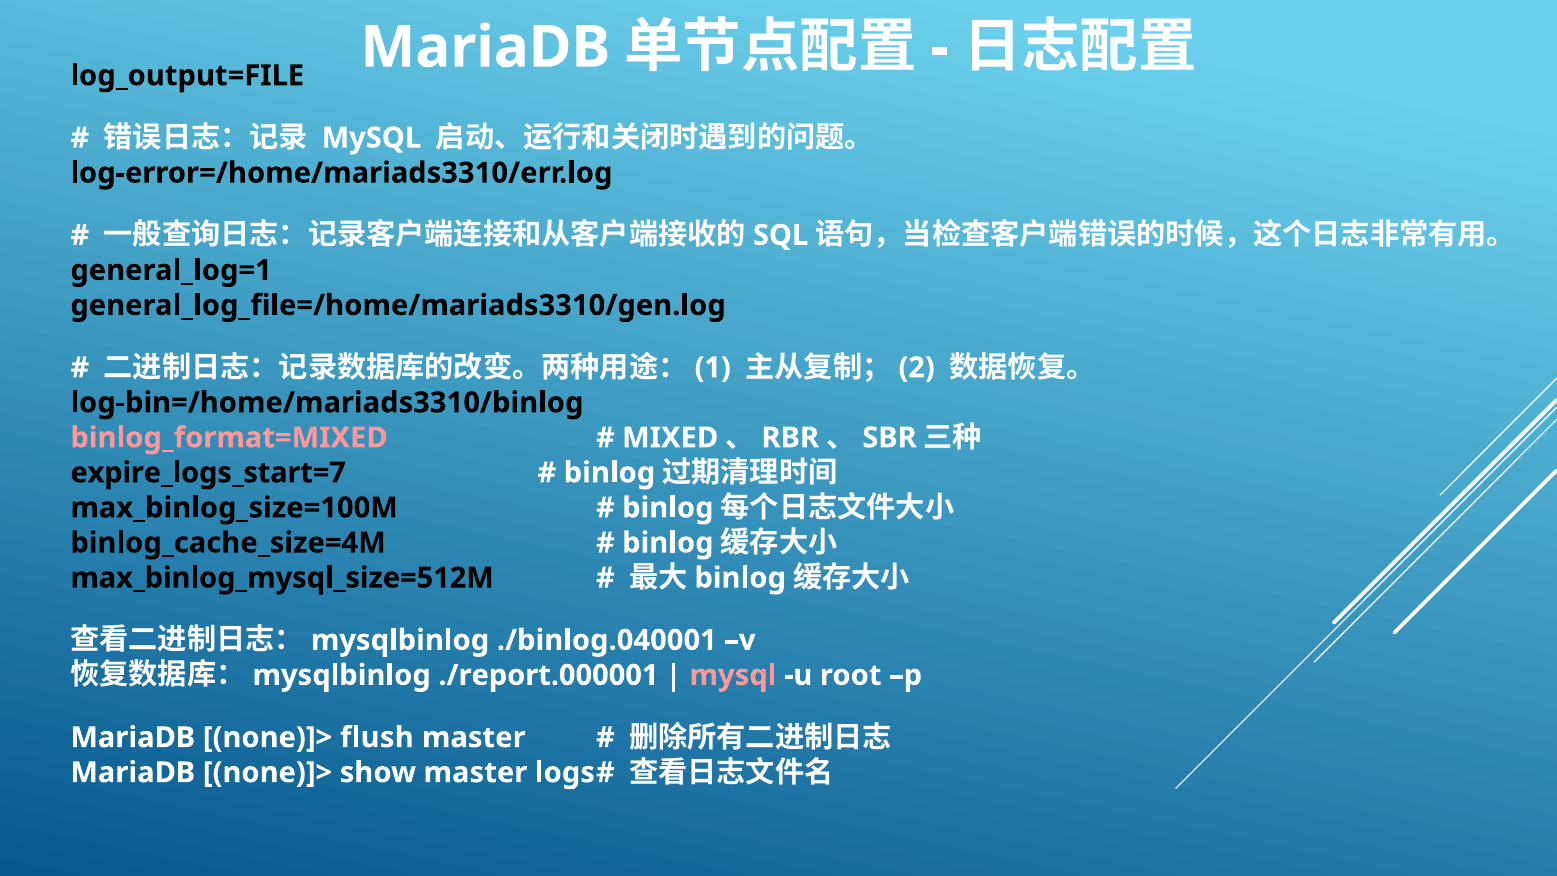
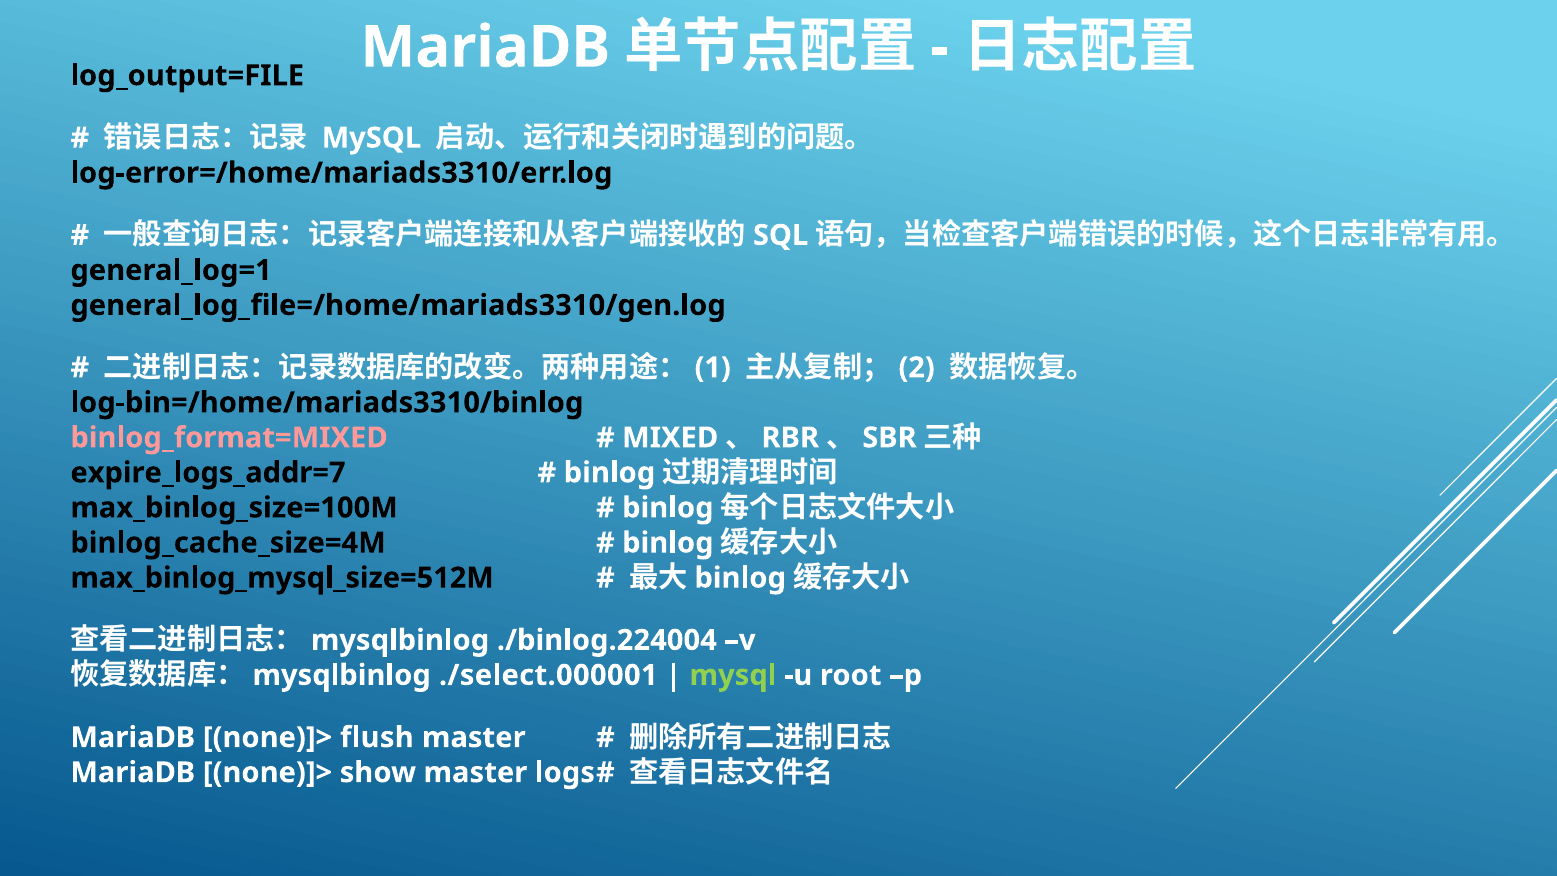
expire_logs_start=7: expire_logs_start=7 -> expire_logs_addr=7 (208, 473)
./binlog.040001: ./binlog.040001 -> ./binlog.224004 (607, 640)
./report.000001: ./report.000001 -> ./select.000001 (548, 675)
mysql colour: pink -> light green (733, 675)
